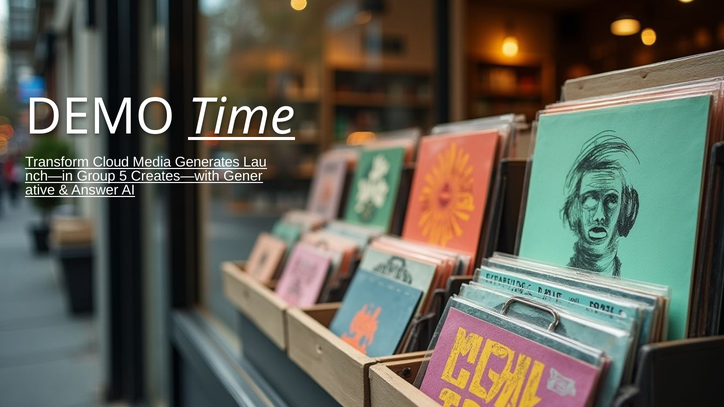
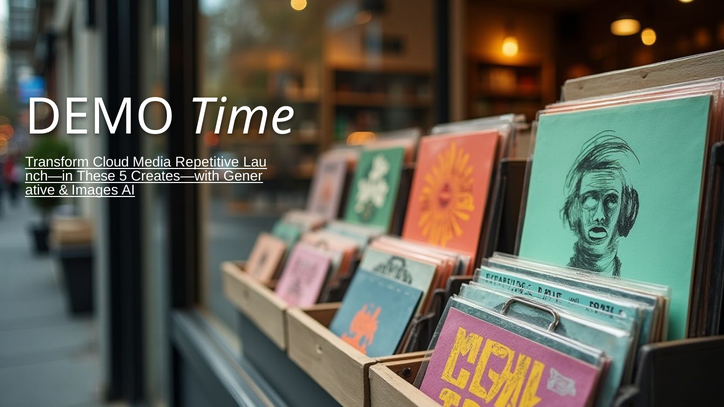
Time underline: present -> none (242, 117)
Generates: Generates -> Repetitive (207, 162)
Group: Group -> These (96, 176)
Answer: Answer -> Images (95, 190)
